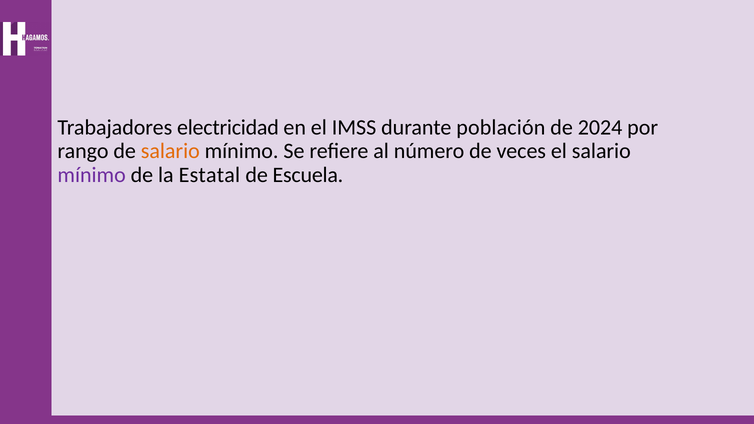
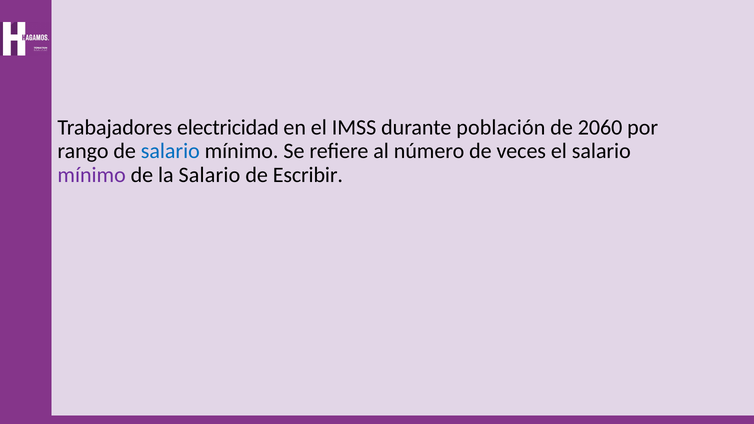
2024: 2024 -> 2060 (600, 127)
salario colour: orange -> blue (170, 151)
la Estatal: Estatal -> Salario (209, 175)
Escuela: Escuela -> Escribir (308, 175)
